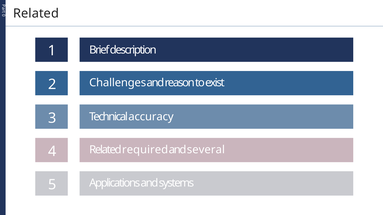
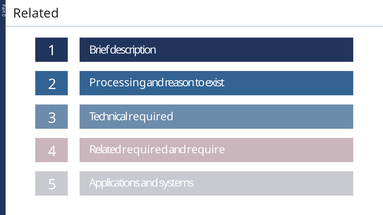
Challenges: Challenges -> Processing (118, 83)
Technical accuracy: accuracy -> required (151, 117)
several: several -> require (206, 150)
